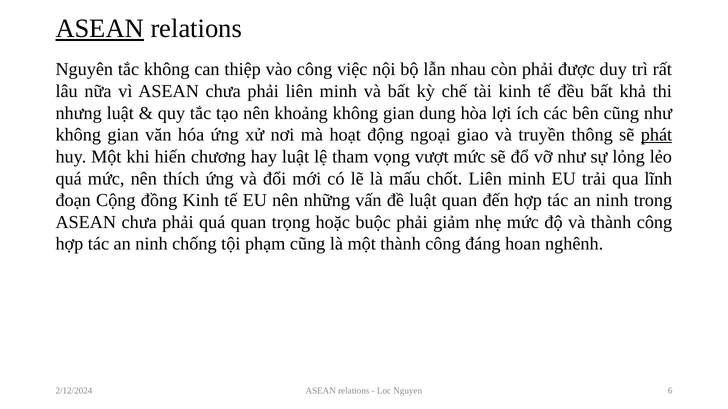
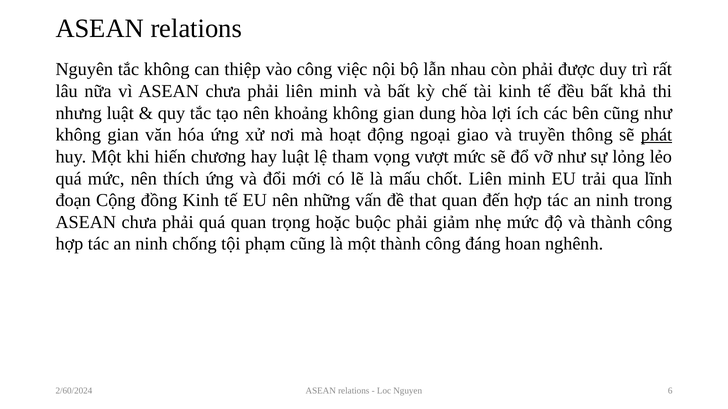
ASEAN underline: present -> none (100, 29)
đề luật: luật -> that (423, 201)
2/12/2024: 2/12/2024 -> 2/60/2024 (74, 391)
